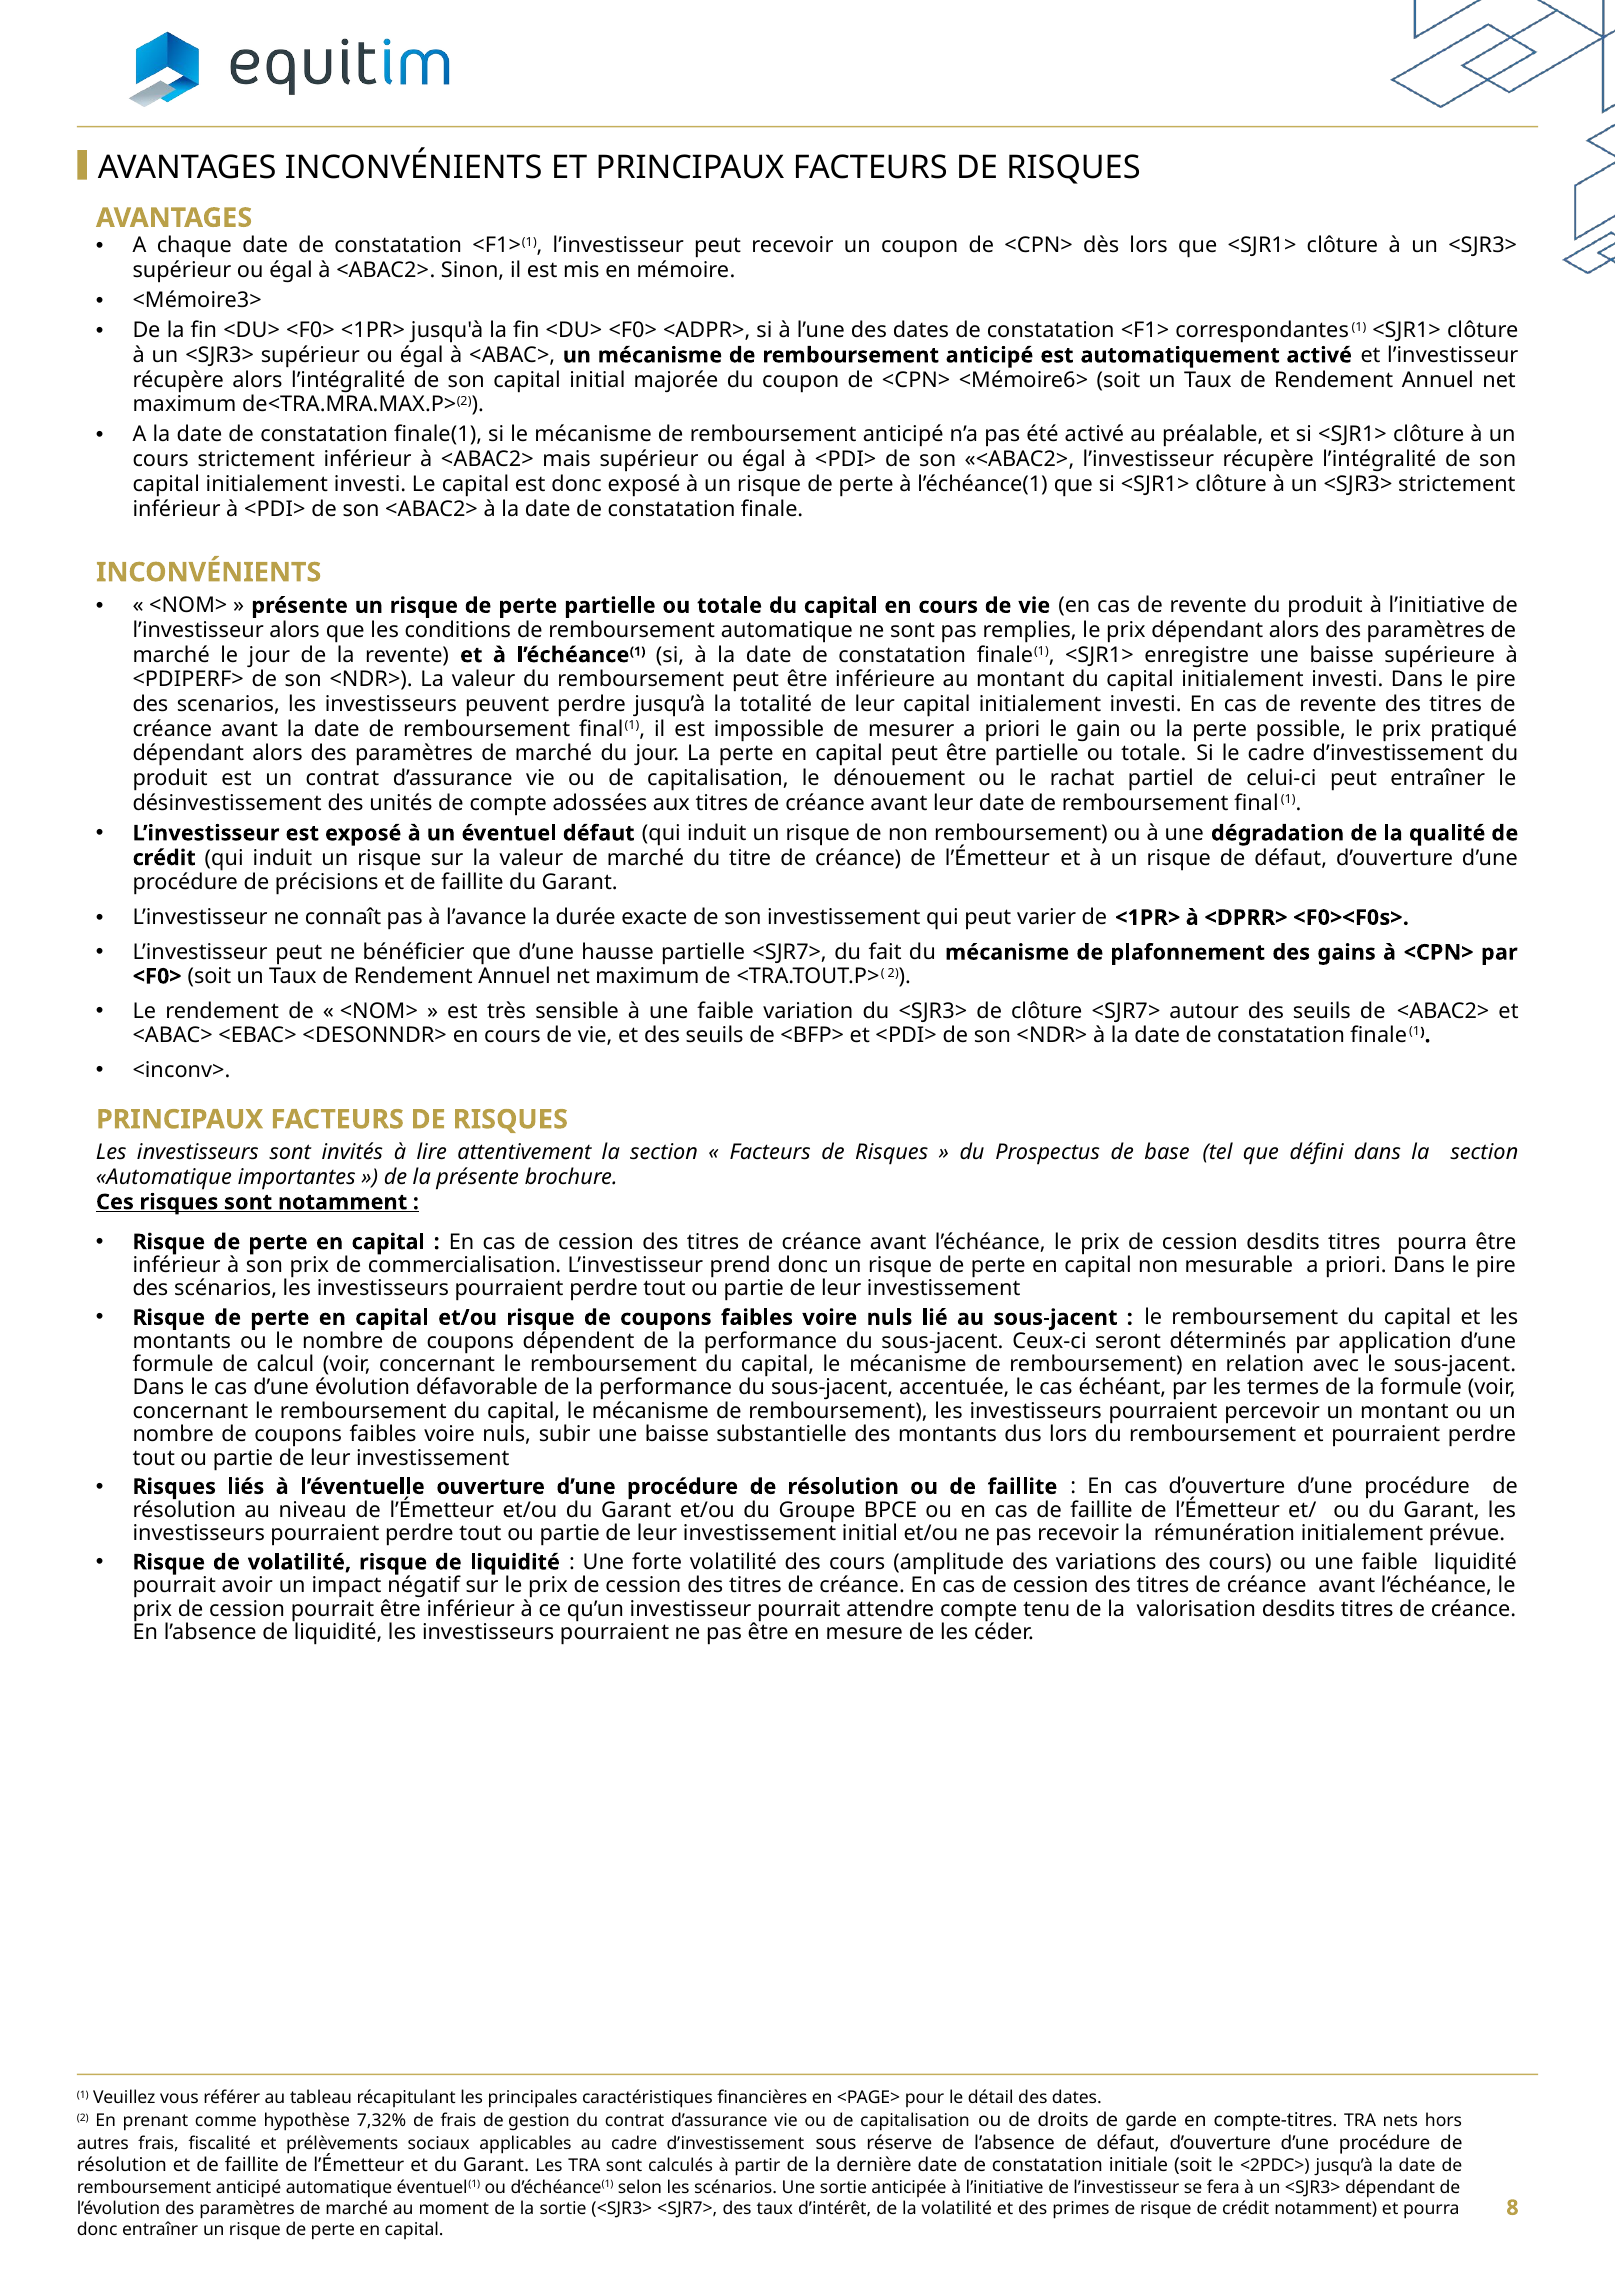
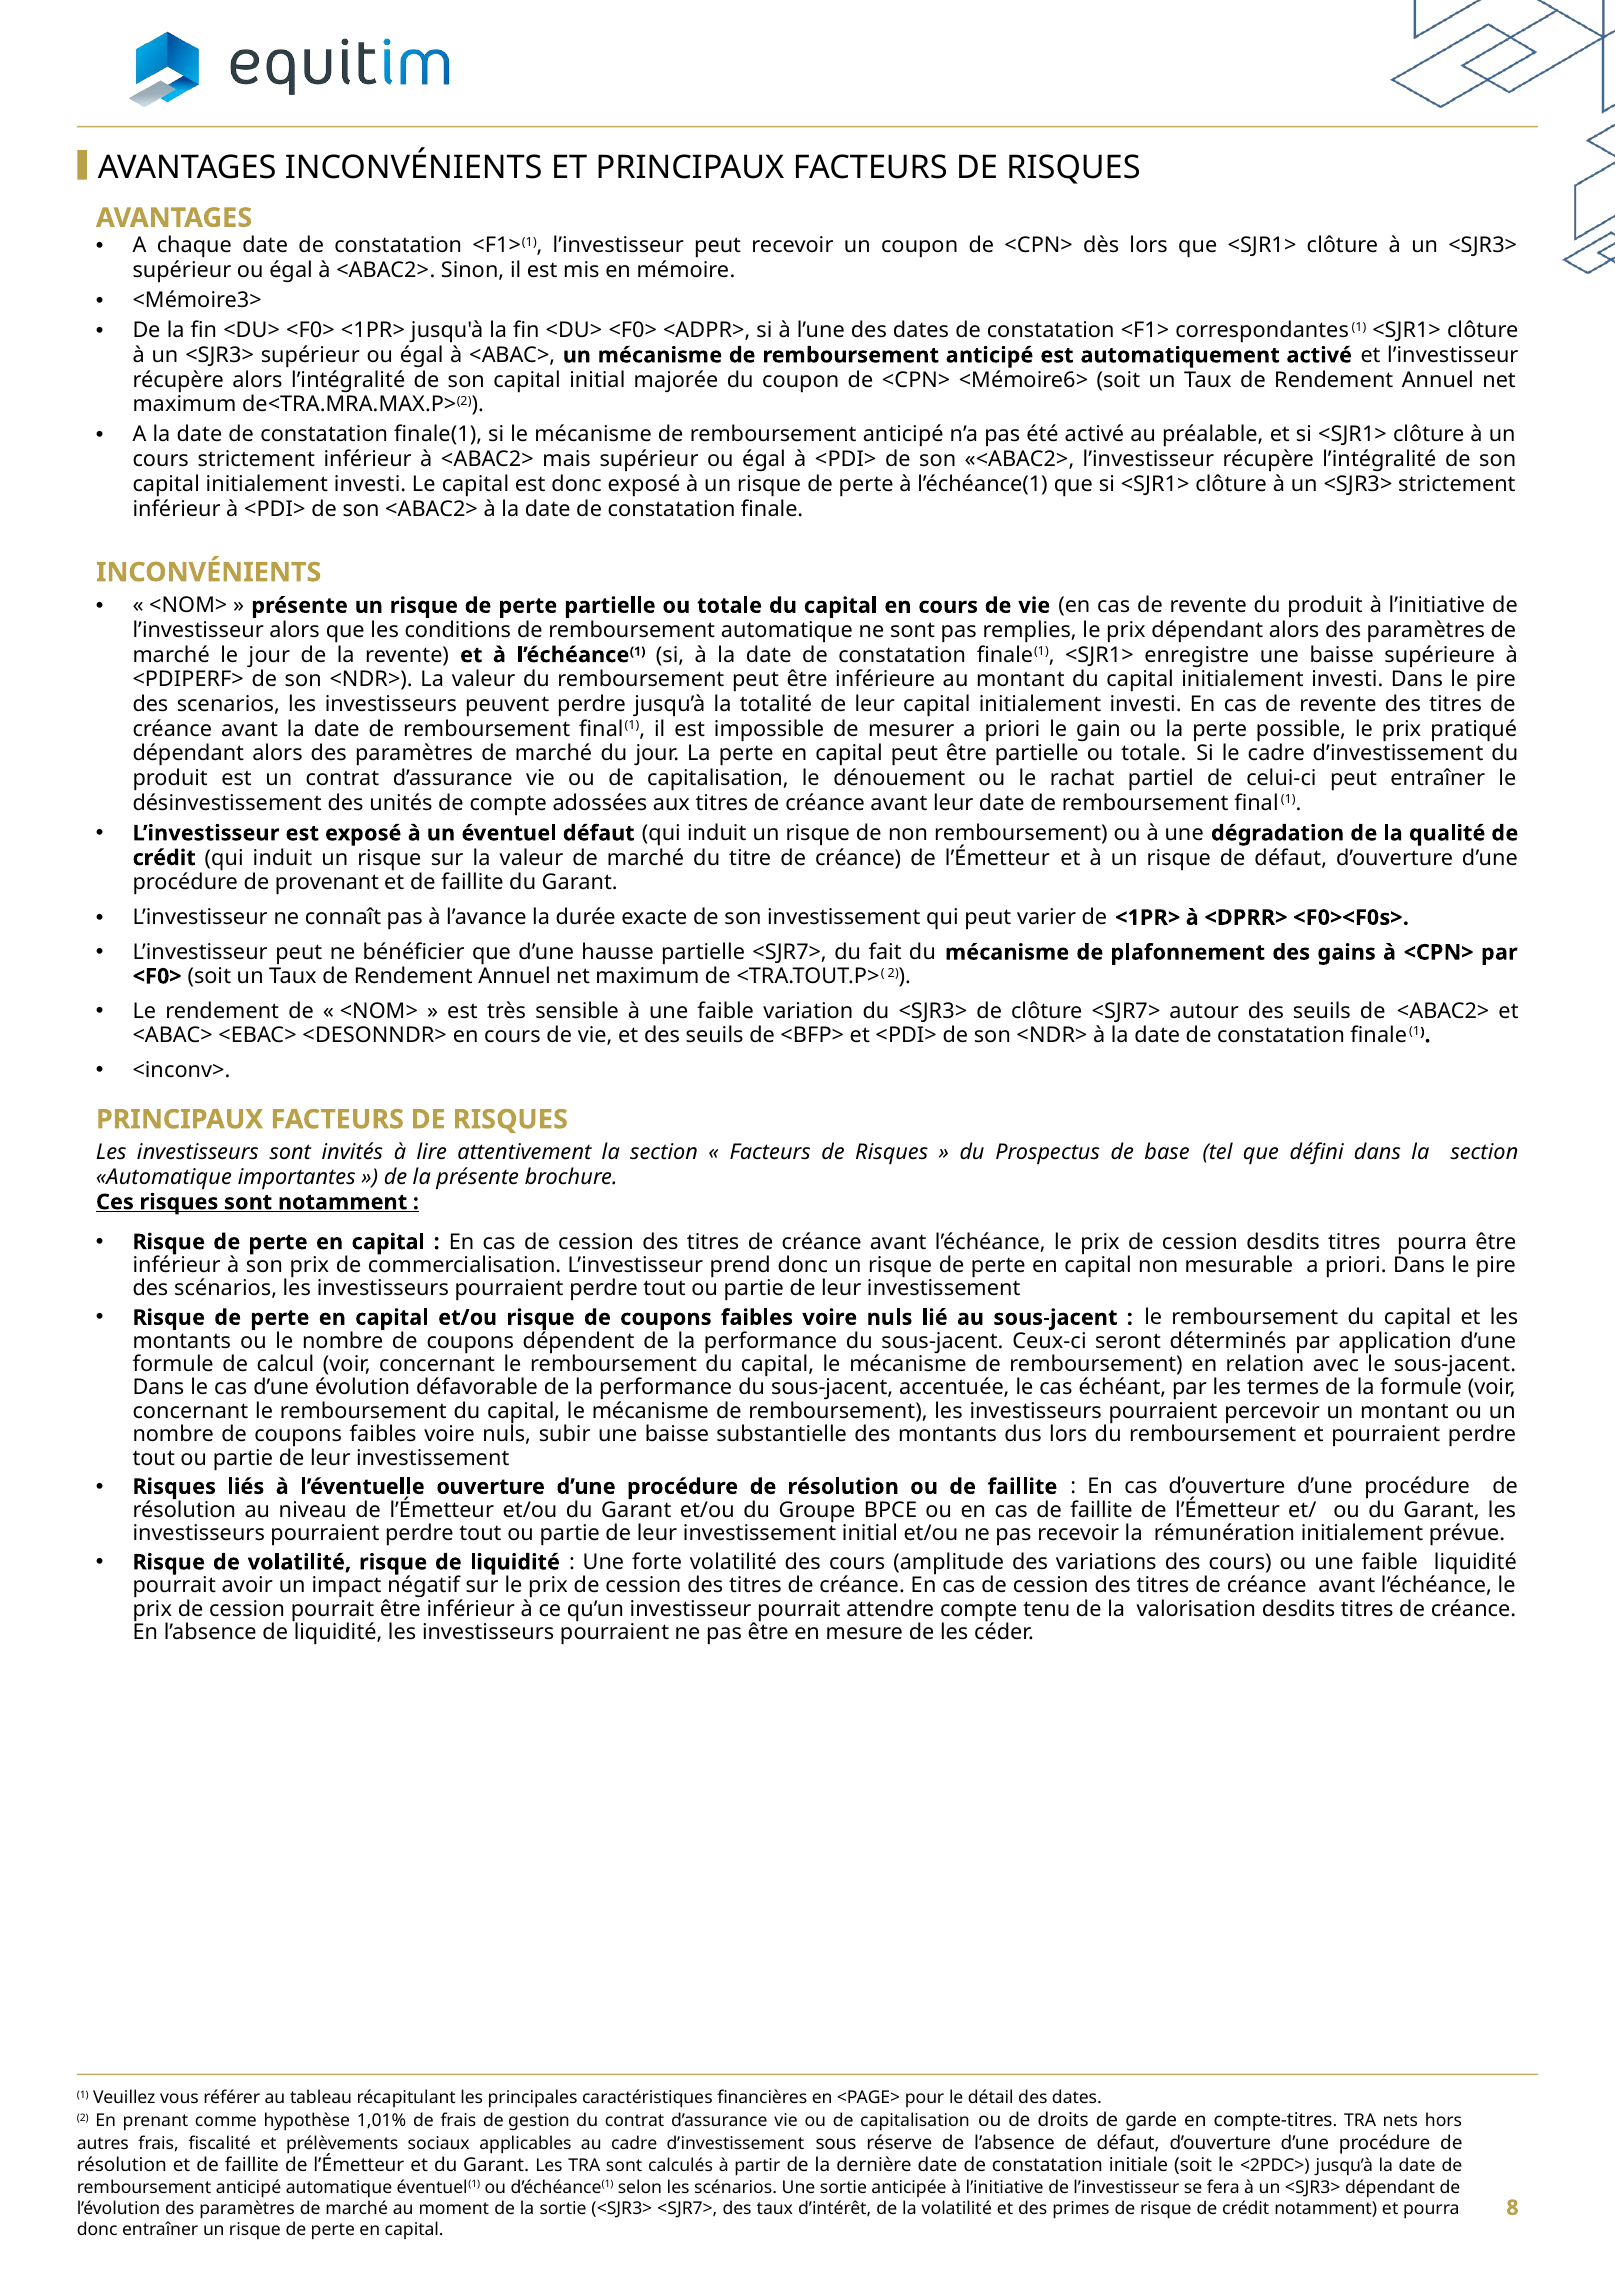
précisions: précisions -> provenant (327, 883)
7,32%: 7,32% -> 1,01% (382, 2121)
